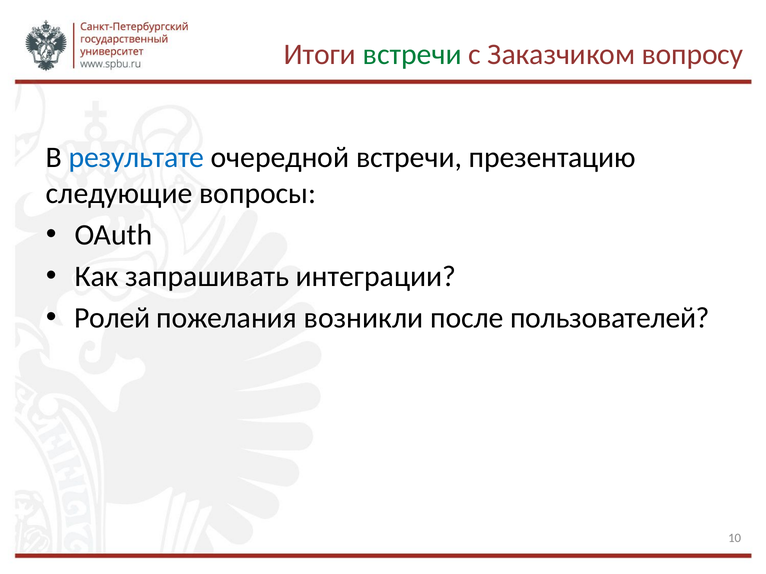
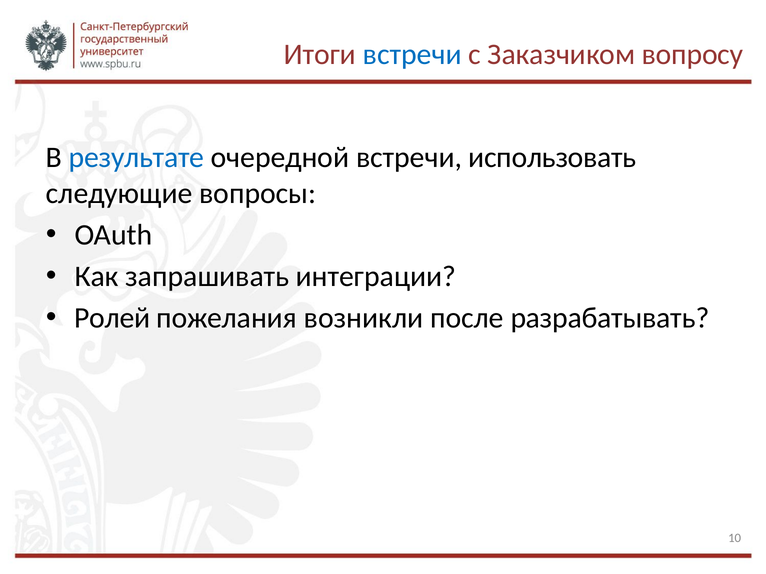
встречи colour: green -> blue (412, 55)
презентацию: презентацию -> использовать (552, 158)
пользователей: пользователей -> разрабатывать (610, 318)
